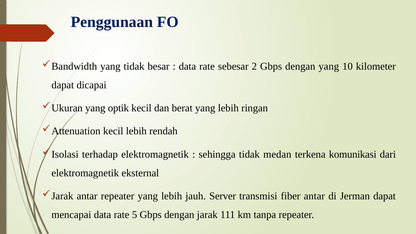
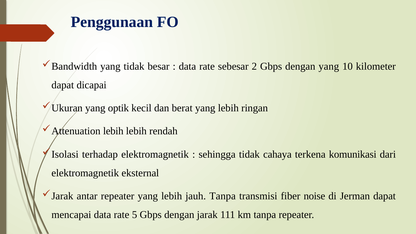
kecil: kecil -> lebih (113, 131)
medan: medan -> cahaya (277, 154)
jauh Server: Server -> Tanpa (223, 196)
fiber antar: antar -> noise (314, 196)
